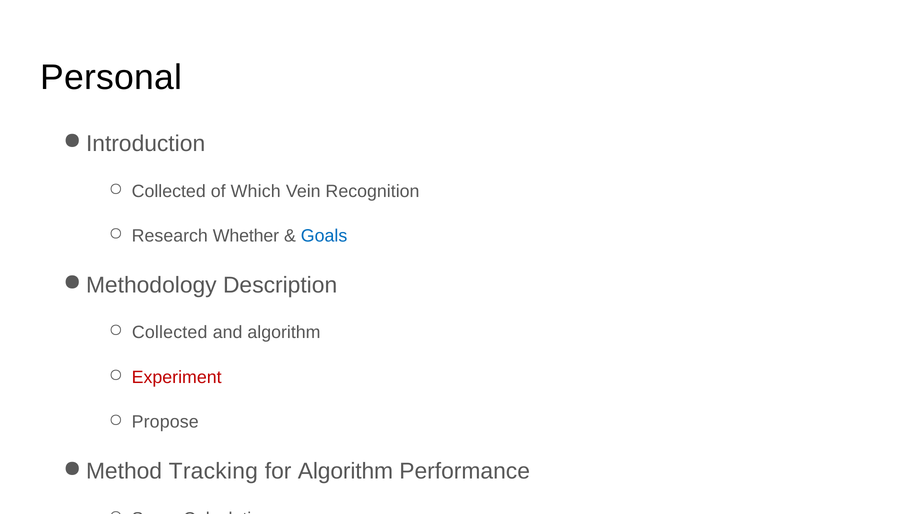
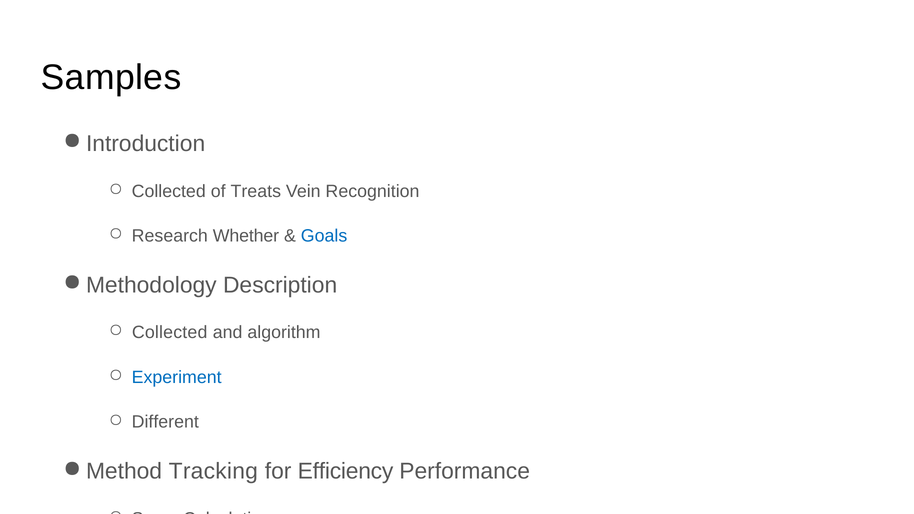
Personal: Personal -> Samples (111, 77)
Which: Which -> Treats (256, 191)
Experiment colour: red -> blue (177, 377)
Propose: Propose -> Different (165, 422)
for Algorithm: Algorithm -> Efficiency (346, 471)
